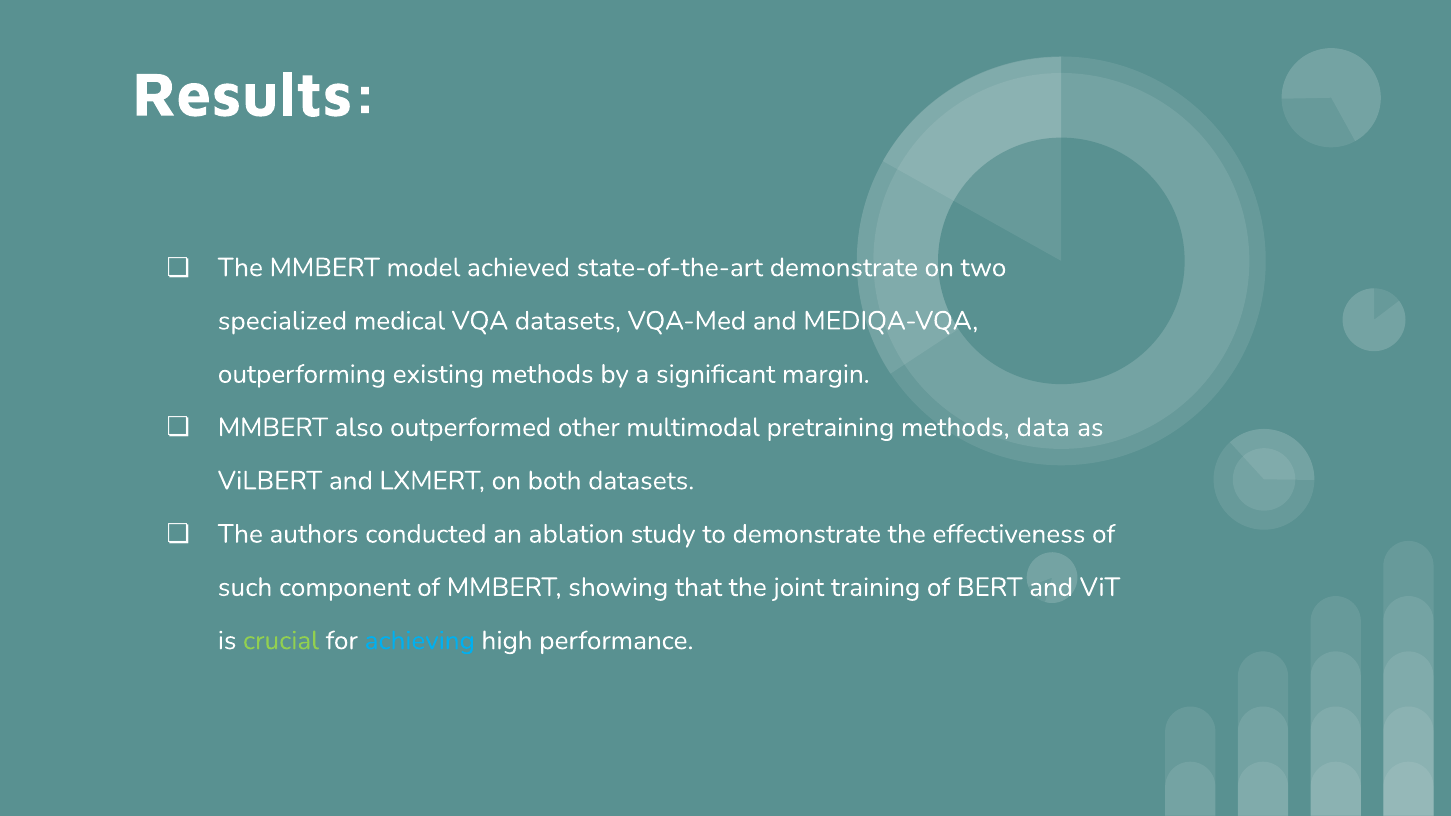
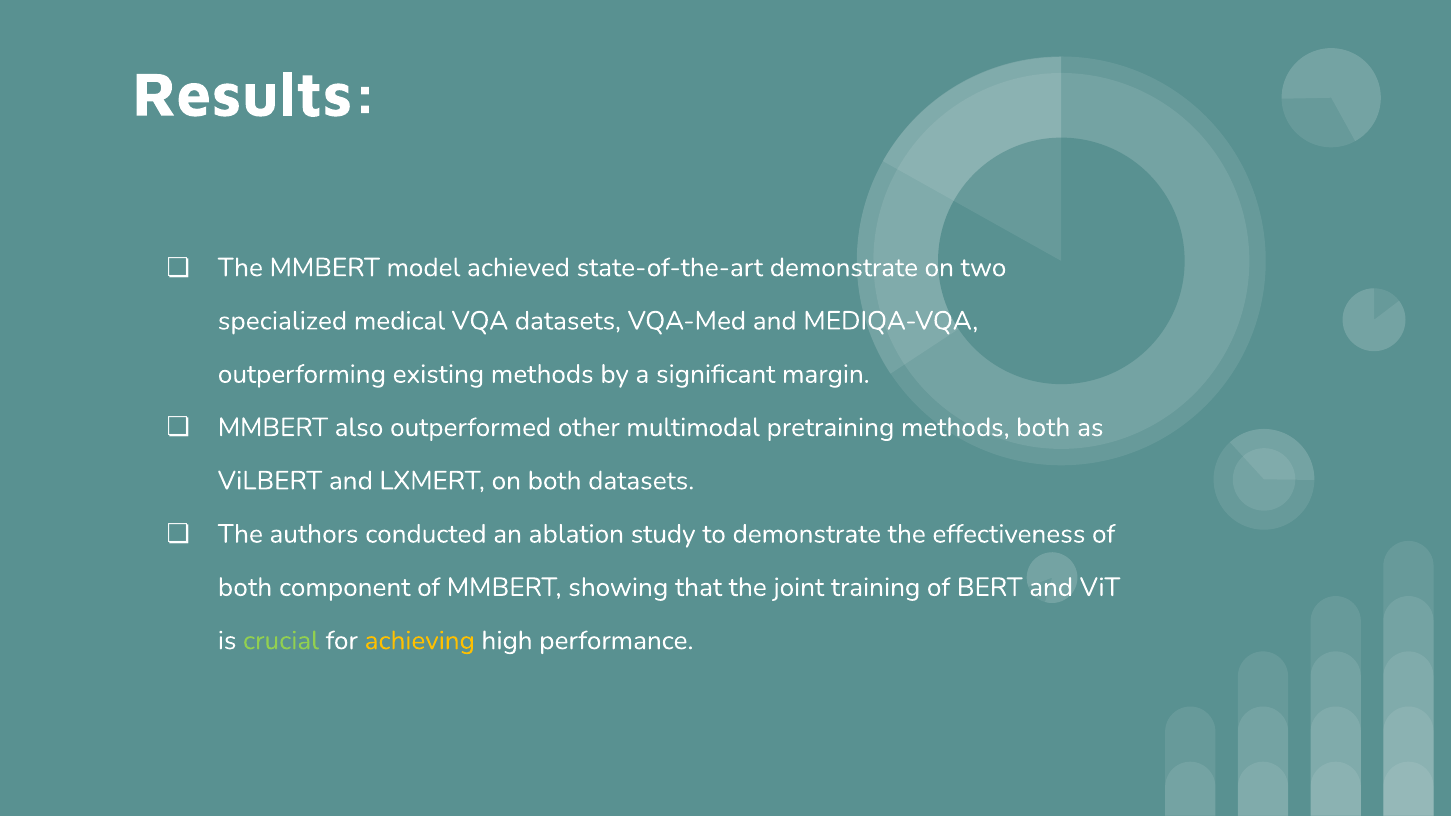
methods data: data -> both (1043, 428)
such: such -> both (245, 587)
achieving colour: light blue -> yellow (420, 641)
